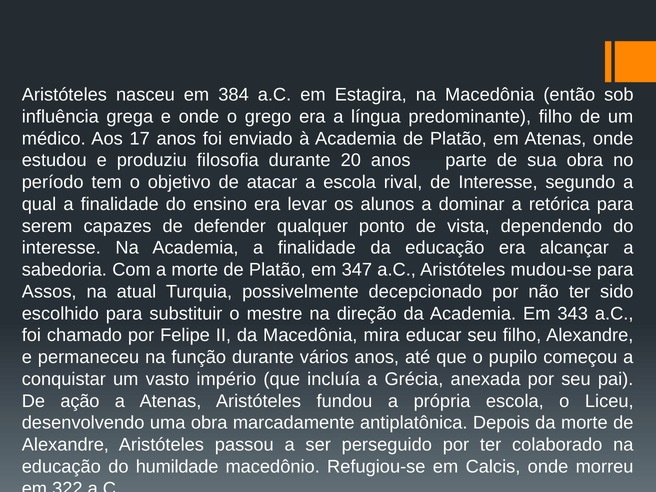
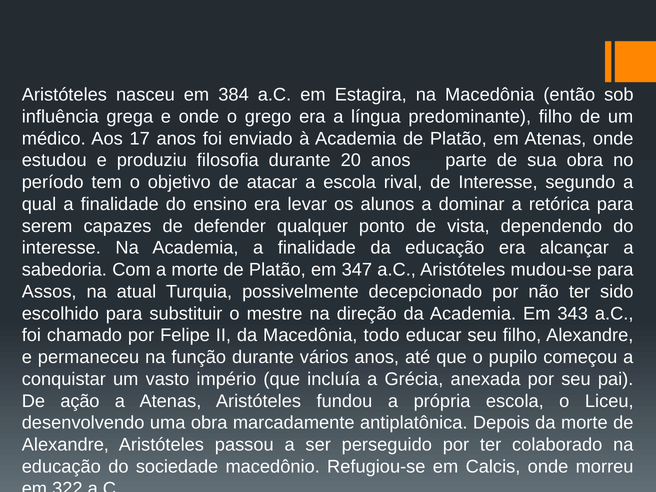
mira: mira -> todo (382, 335)
humildade: humildade -> sociedade (177, 467)
